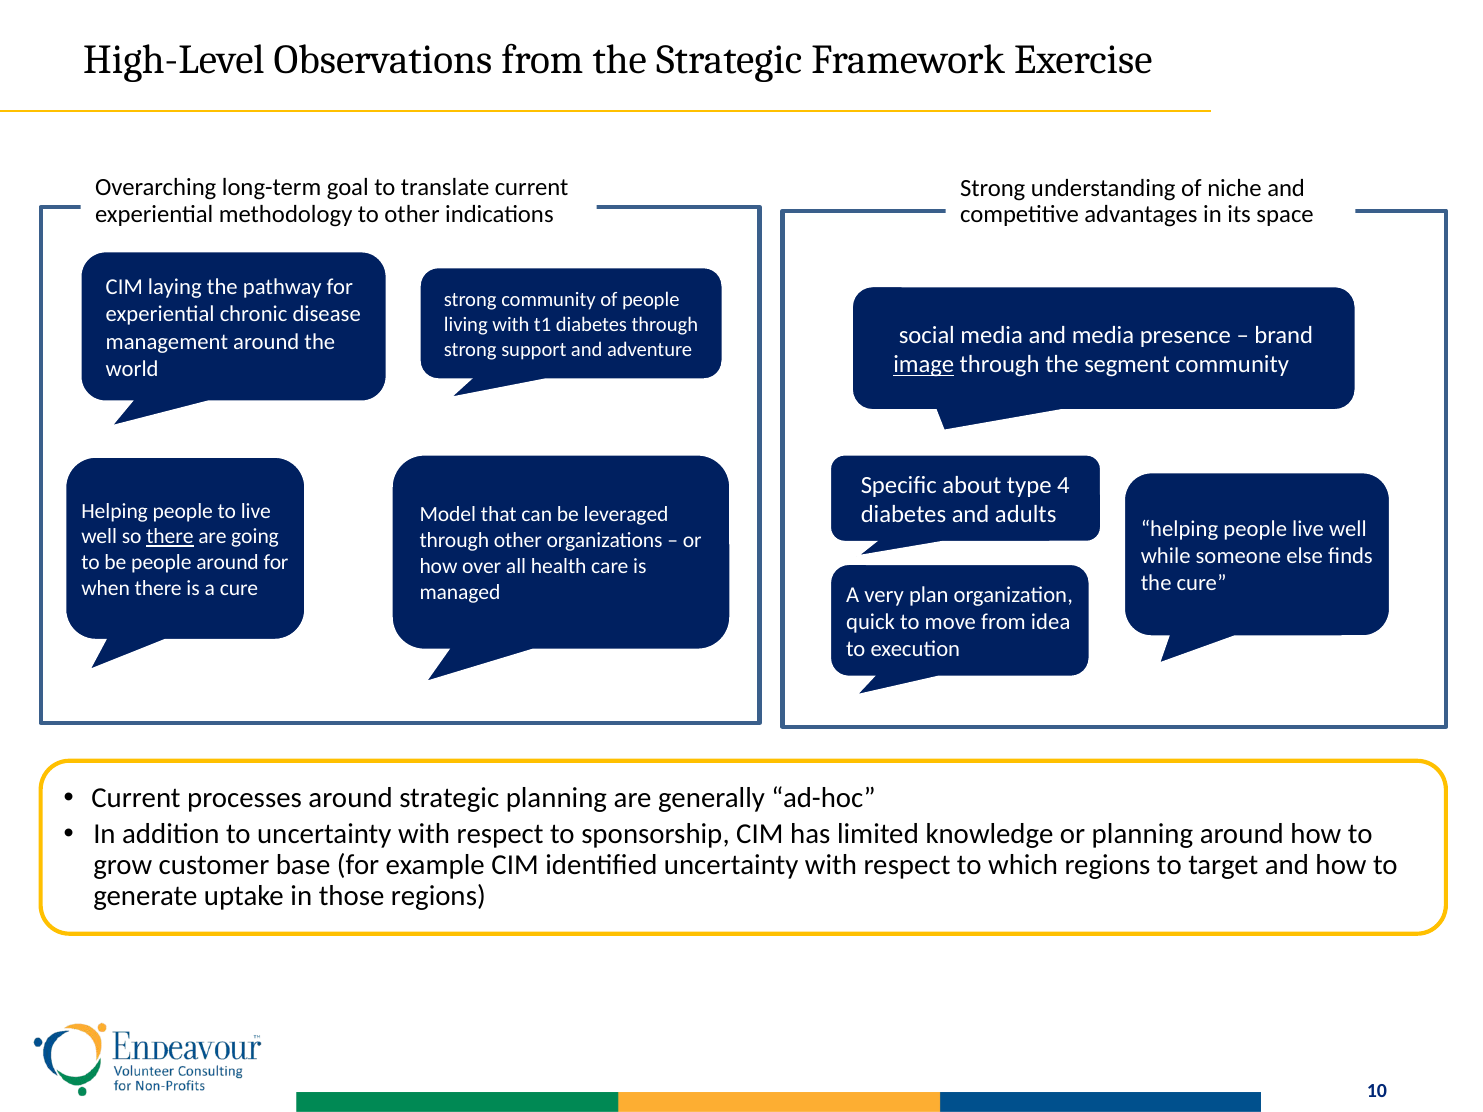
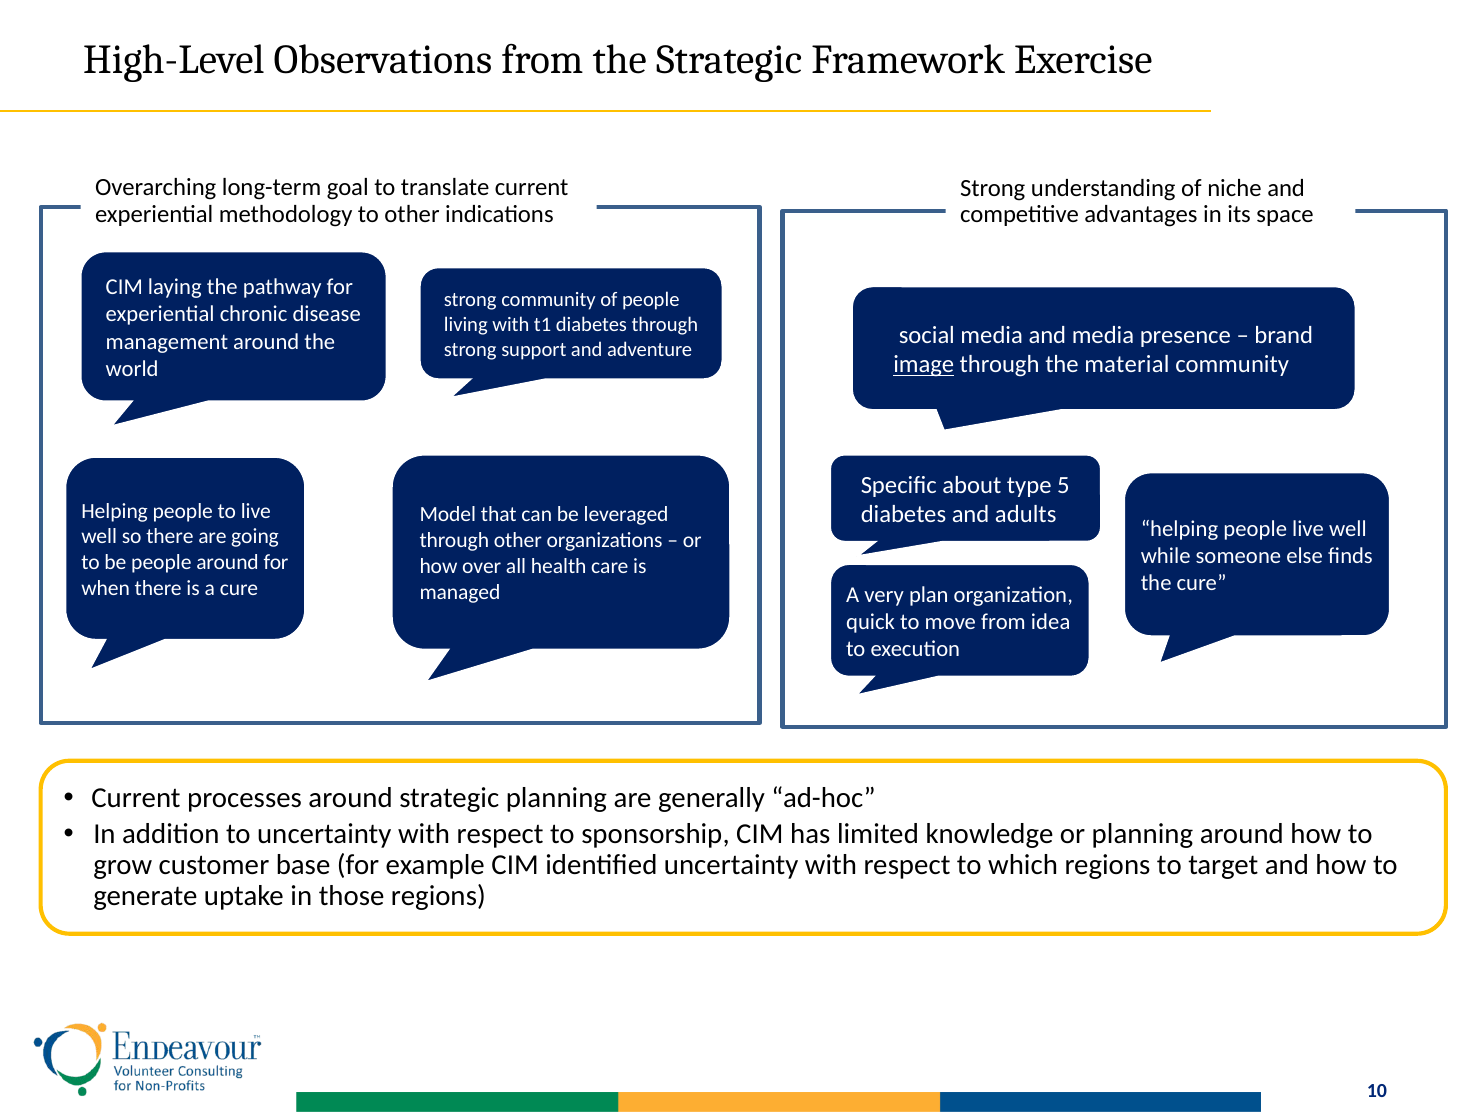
segment: segment -> material (1127, 365)
4: 4 -> 5 (1063, 485)
there underline: present -> none (170, 537)
